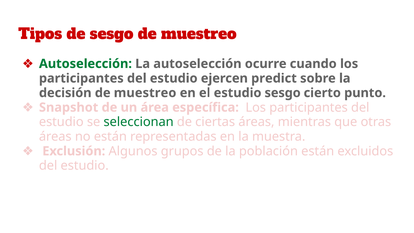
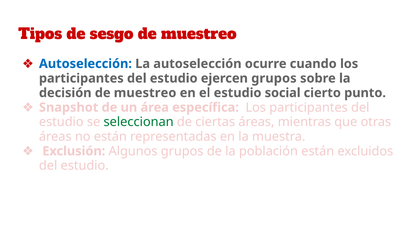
Autoselección colour: green -> blue (85, 64)
ejercen predict: predict -> grupos (274, 78)
estudio sesgo: sesgo -> social (283, 93)
